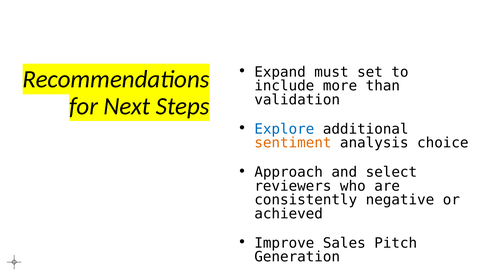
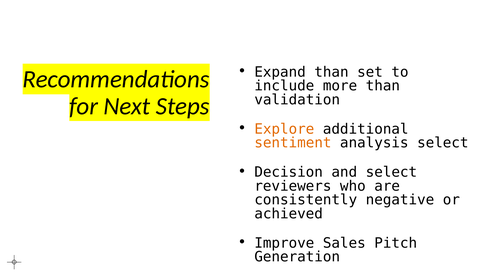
Expand must: must -> than (331, 72)
Explore colour: blue -> orange (284, 129)
analysis choice: choice -> select (443, 143)
Approach: Approach -> Decision (289, 172)
